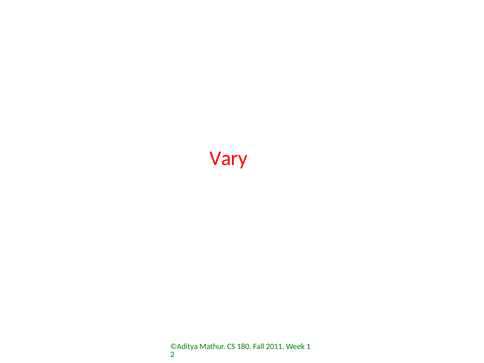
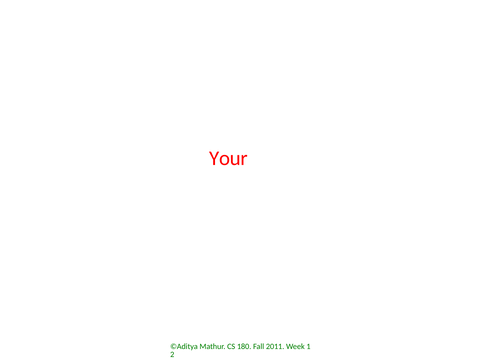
Vary: Vary -> Your (228, 158)
